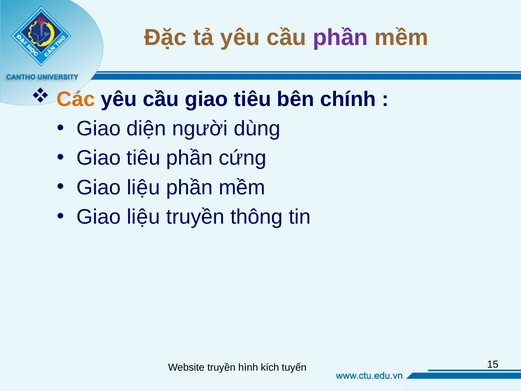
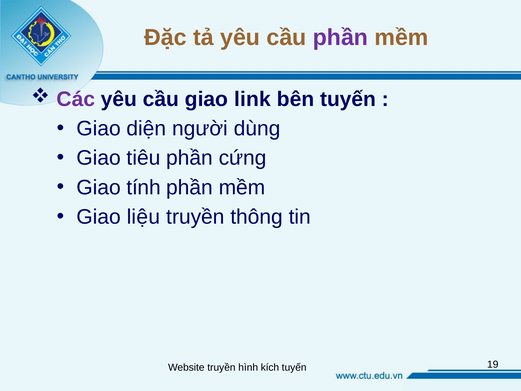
Các colour: orange -> purple (76, 99)
cầu giao tiêu: tiêu -> link (252, 99)
bên chính: chính -> tuyến (348, 99)
liệu: liệu -> tính (144, 187)
15: 15 -> 19 (493, 364)
